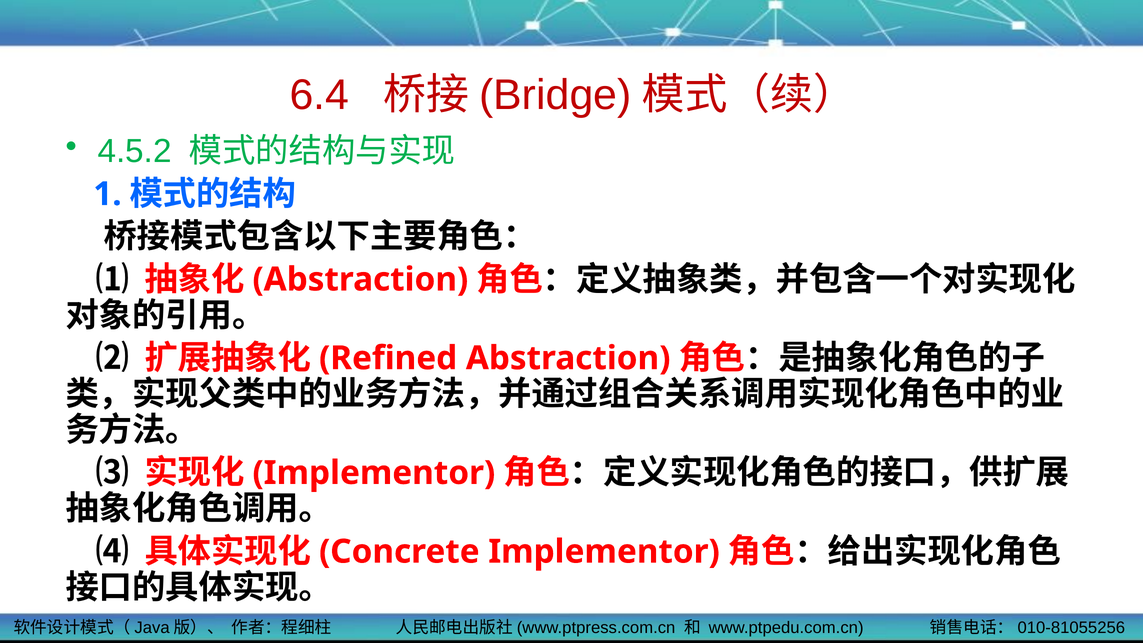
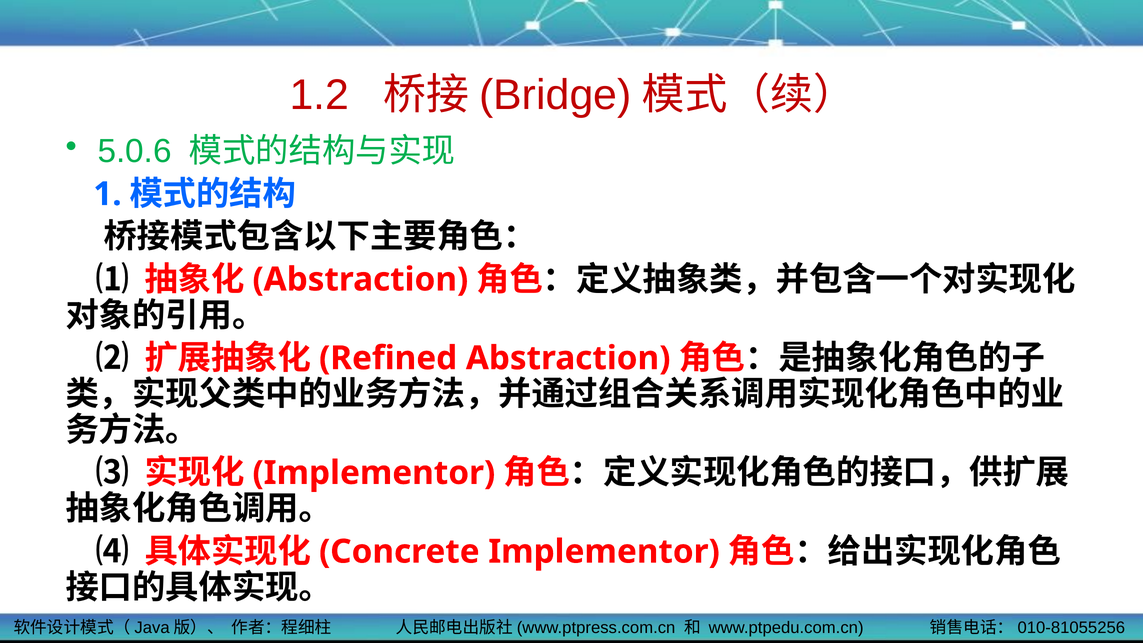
6.4: 6.4 -> 1.2 (319, 95)
4.5.2: 4.5.2 -> 5.0.6 (135, 151)
